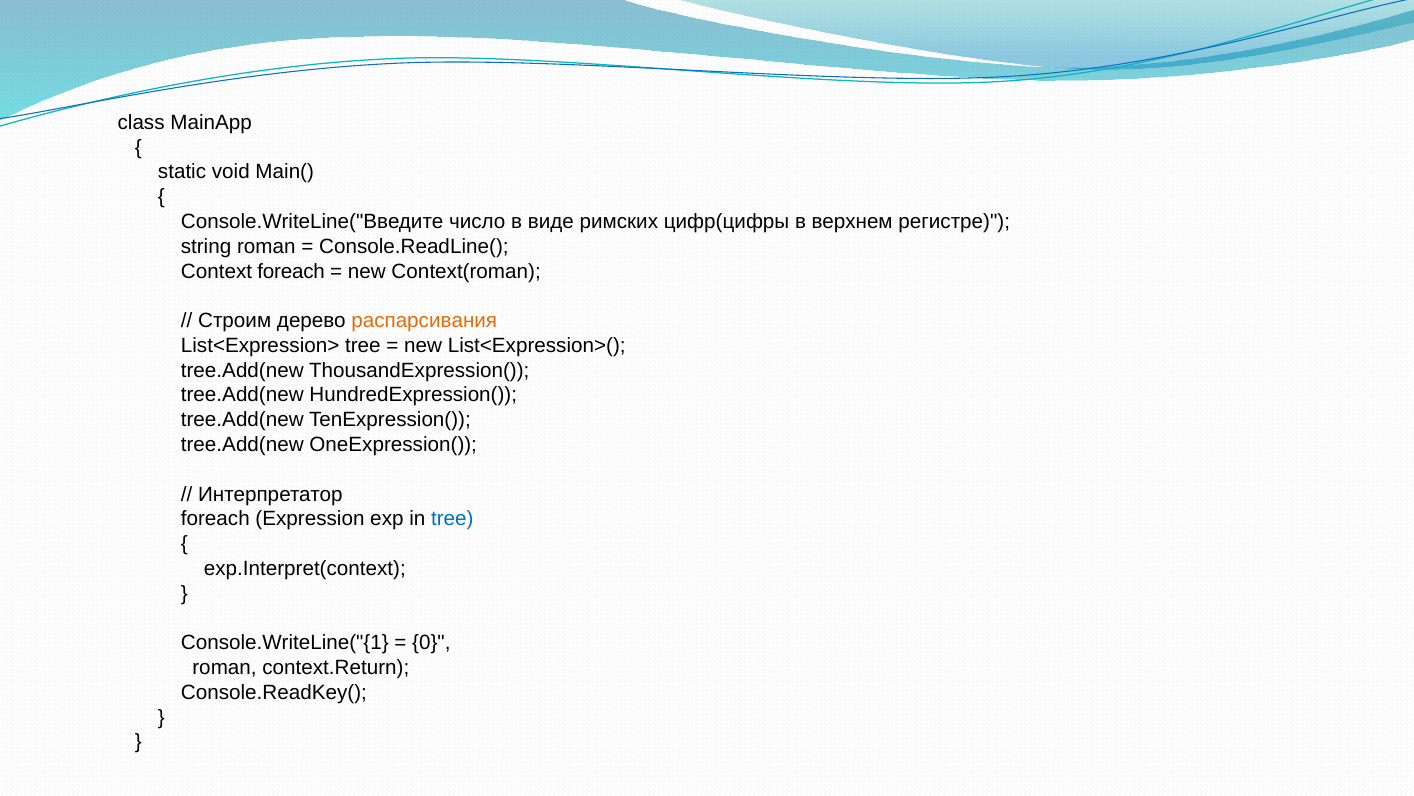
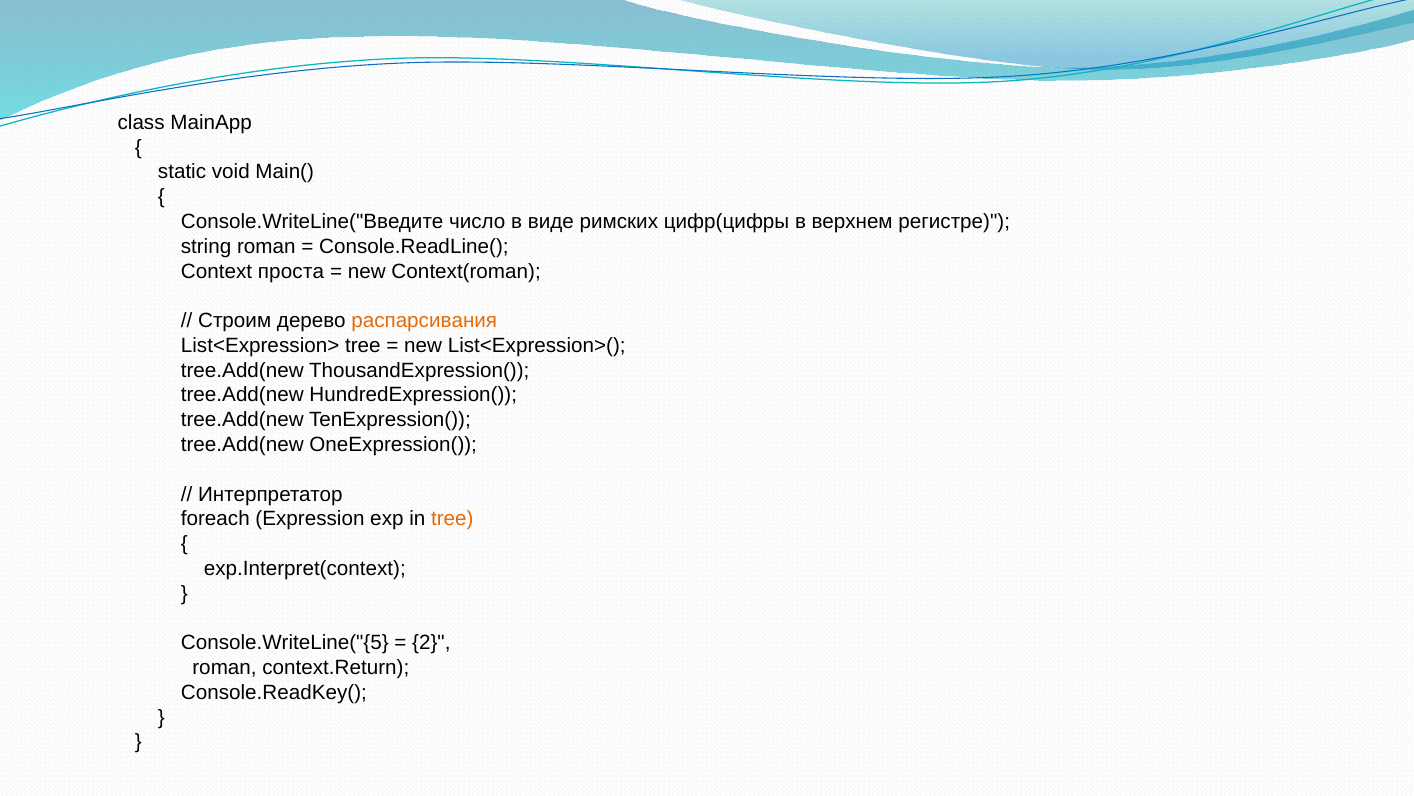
Context foreach: foreach -> проста (291, 271)
tree colour: blue -> orange (452, 519)
Console.WriteLine("{1: Console.WriteLine("{1 -> Console.WriteLine("{5 (285, 642)
0: 0 -> 2 (431, 642)
